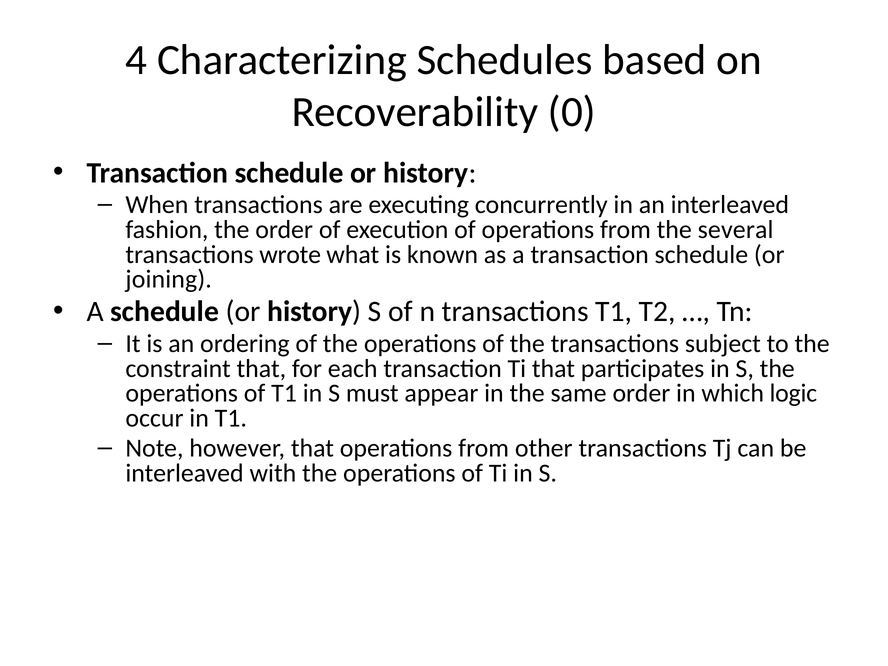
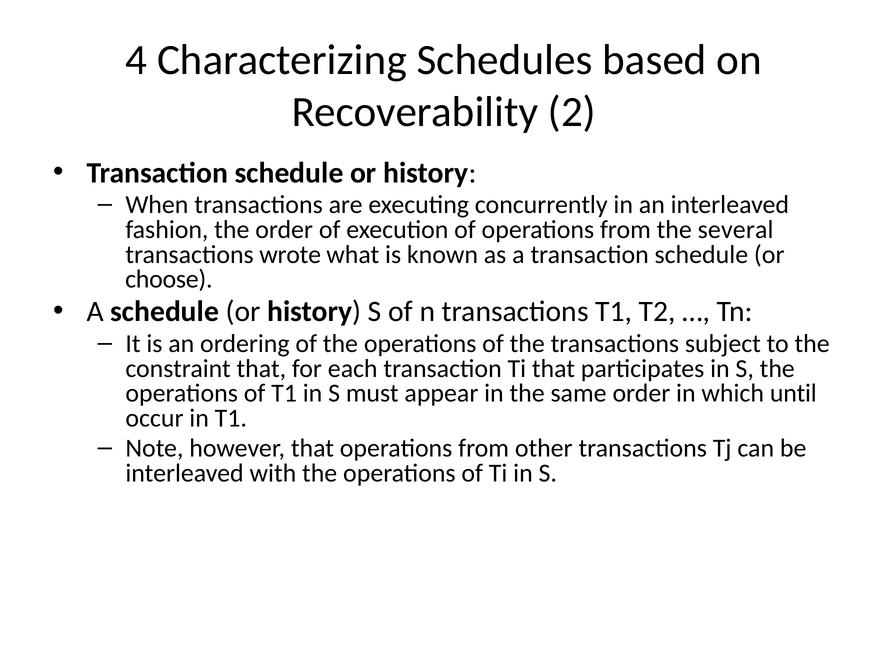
0: 0 -> 2 (572, 112)
joining: joining -> choose (169, 279)
logic: logic -> until (793, 393)
